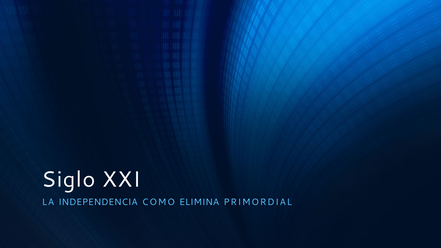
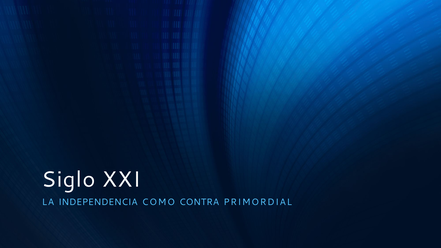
ELIMINA: ELIMINA -> CONTRA (199, 202)
